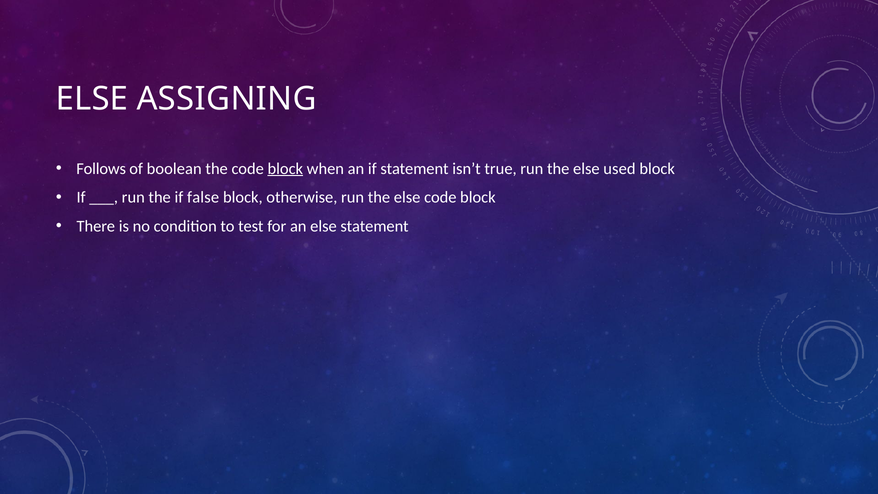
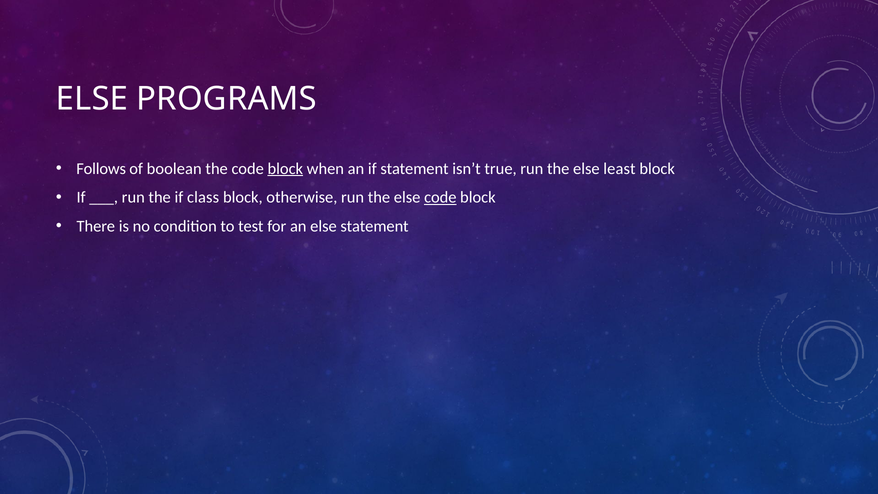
ASSIGNING: ASSIGNING -> PROGRAMS (227, 99)
used: used -> least (619, 169)
false: false -> class (203, 197)
code underline: none -> present (440, 197)
